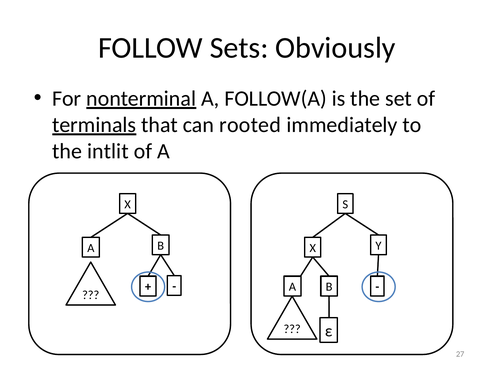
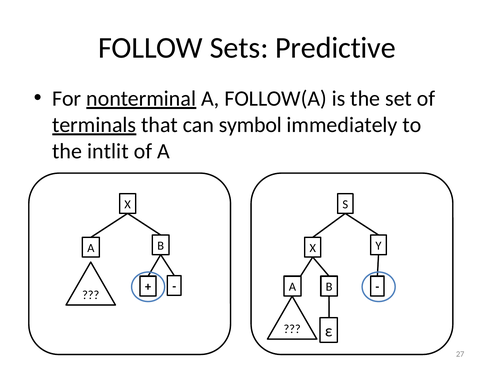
Obviously: Obviously -> Predictive (335, 48)
rooted: rooted -> symbol (250, 125)
